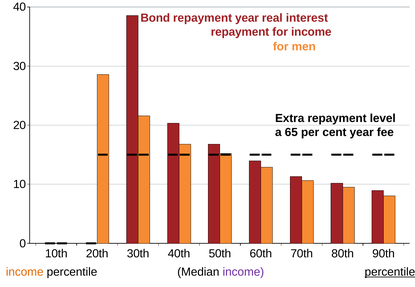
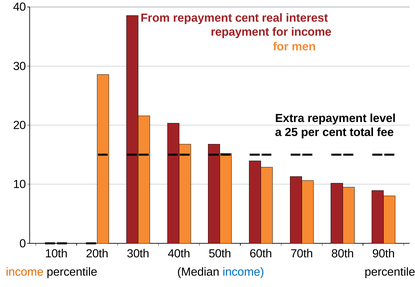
Bond: Bond -> From (155, 18)
repayment year: year -> cent (247, 18)
65: 65 -> 25 (291, 132)
cent year: year -> total (362, 132)
income colour: purple -> blue (243, 272)
percentile underline: present -> none (390, 272)
